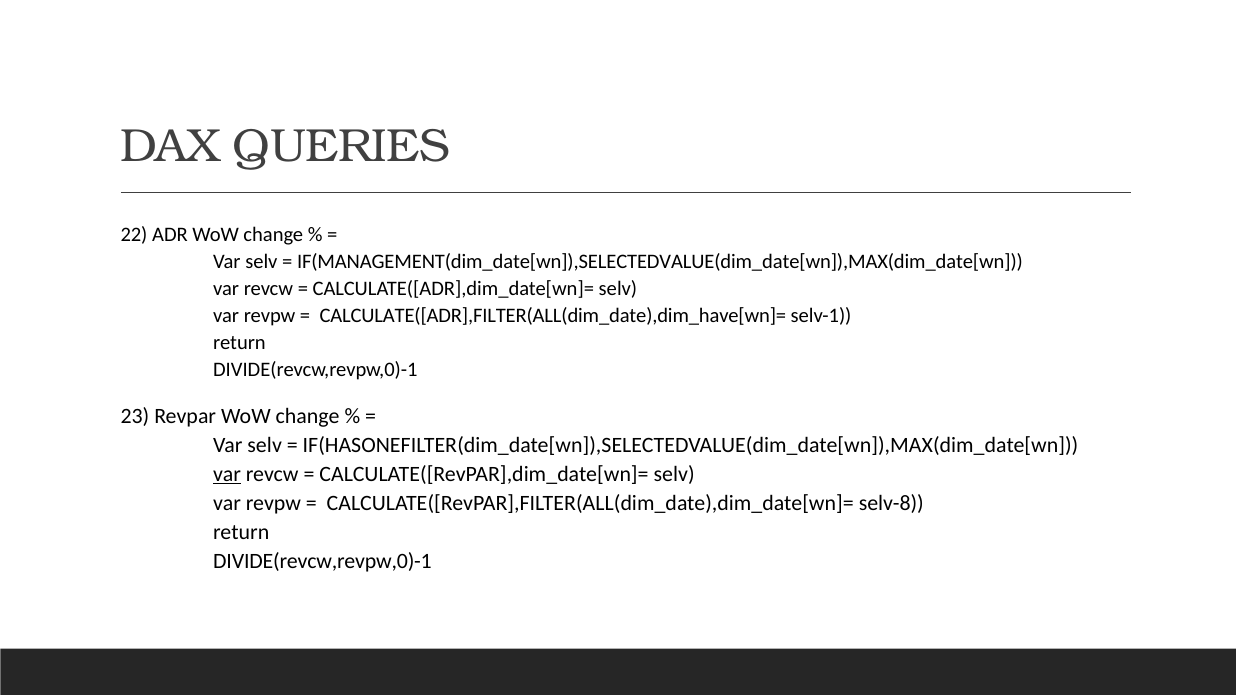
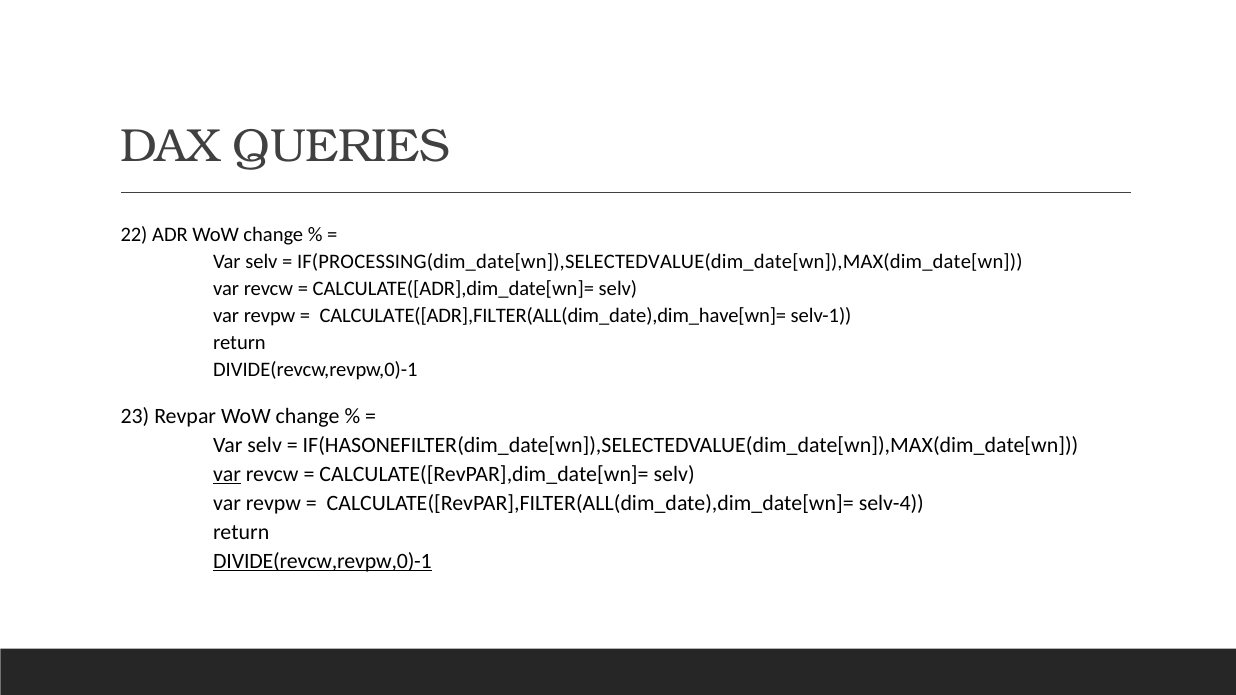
IF(MANAGEMENT(dim_date[wn]),SELECTEDVALUE(dim_date[wn]),MAX(dim_date[wn: IF(MANAGEMENT(dim_date[wn]),SELECTEDVALUE(dim_date[wn]),MAX(dim_date[wn -> IF(PROCESSING(dim_date[wn]),SELECTEDVALUE(dim_date[wn]),MAX(dim_date[wn (660, 262)
selv-8: selv-8 -> selv-4 (891, 503)
DIVIDE(revcw,revpw,0)-1 underline: none -> present (322, 561)
